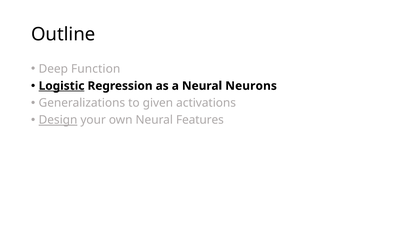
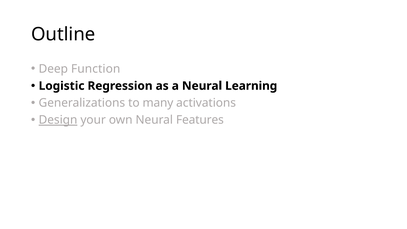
Logistic underline: present -> none (62, 86)
Neurons: Neurons -> Learning (251, 86)
given: given -> many (158, 103)
